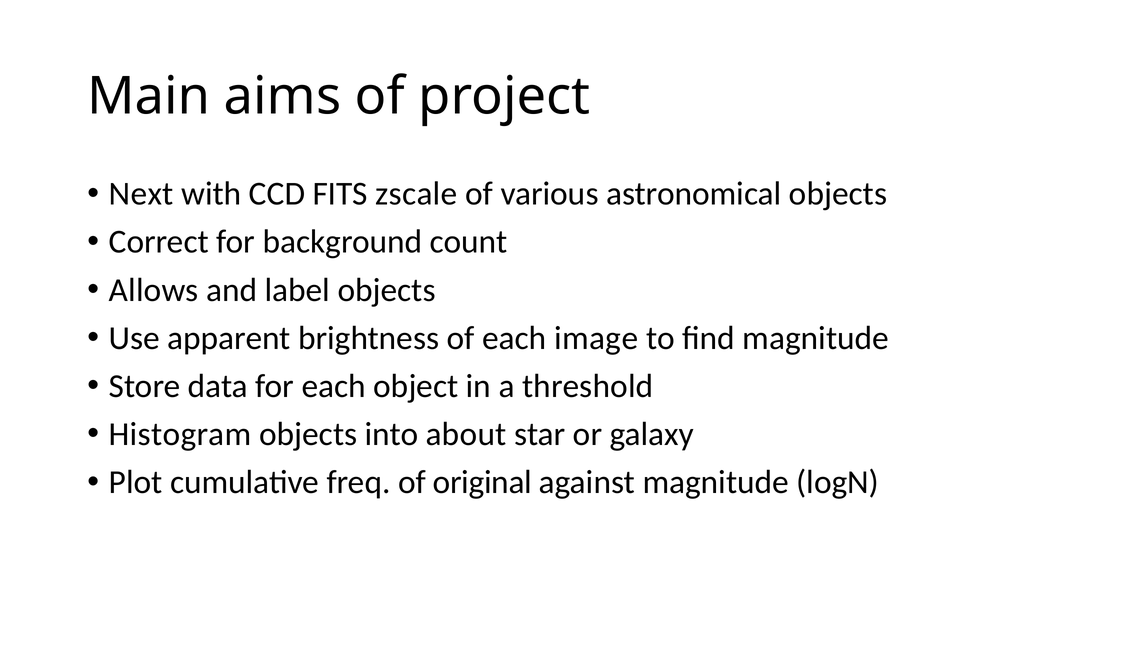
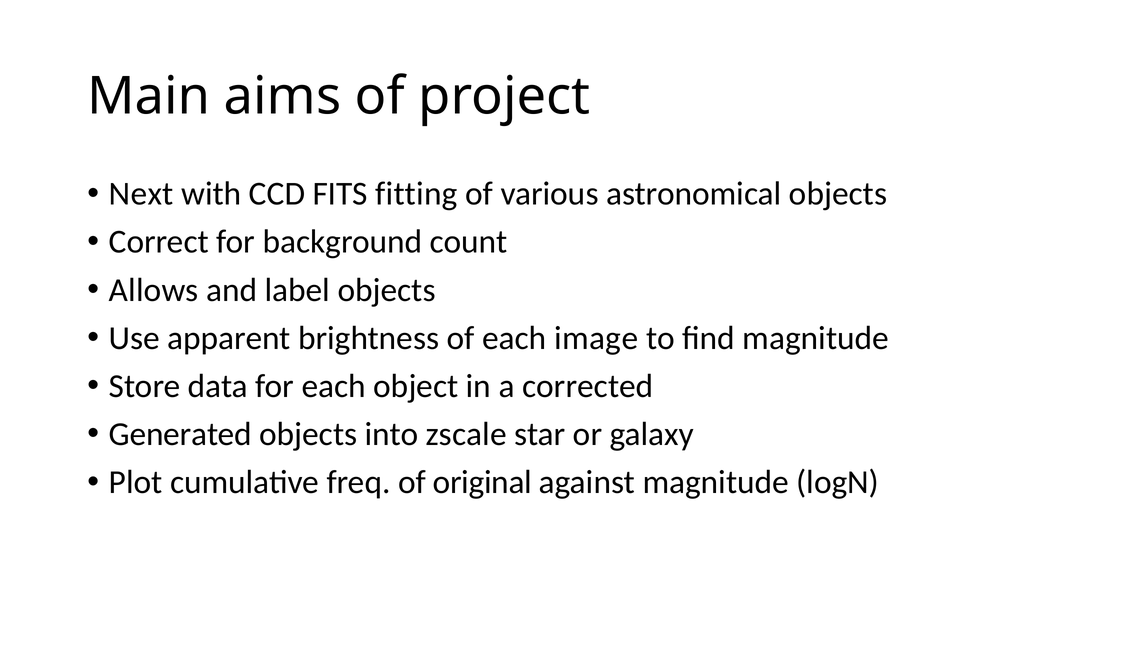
zscale: zscale -> fitting (416, 194)
threshold: threshold -> corrected (588, 386)
Histogram: Histogram -> Generated (180, 434)
about: about -> zscale (466, 434)
